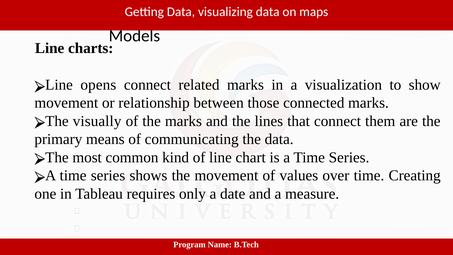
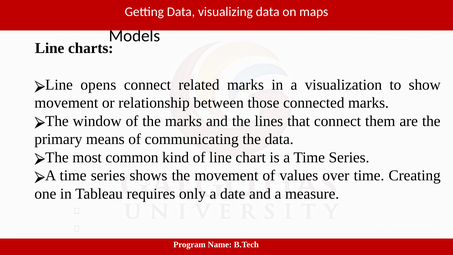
visually: visually -> window (97, 121)
